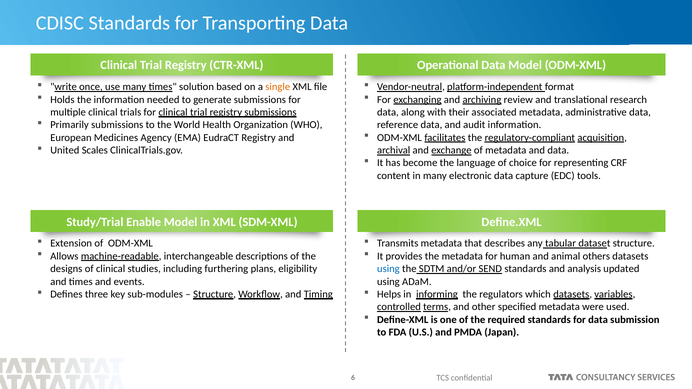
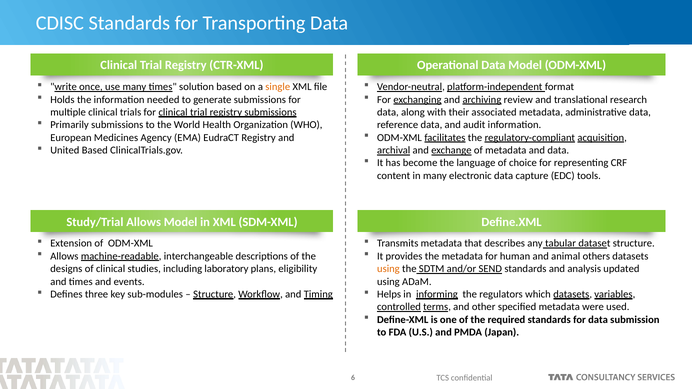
United Scales: Scales -> Based (95, 150)
Study/Trial Enable: Enable -> Allows (144, 222)
furthering: furthering -> laboratory (226, 269)
using colour: blue -> orange (388, 269)
